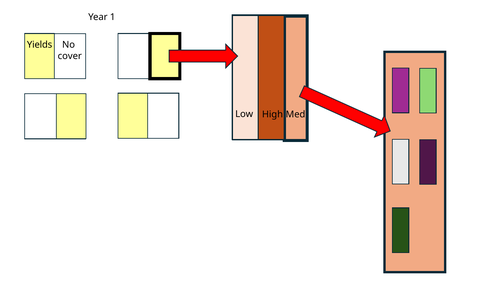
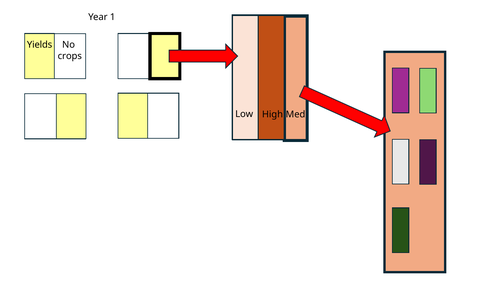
cover: cover -> crops (70, 56)
